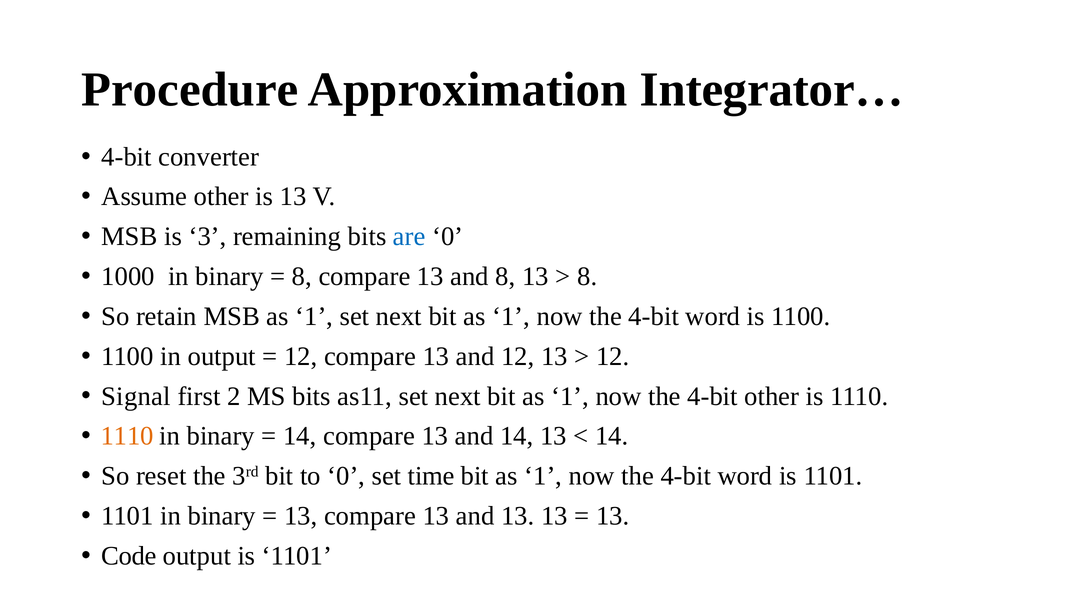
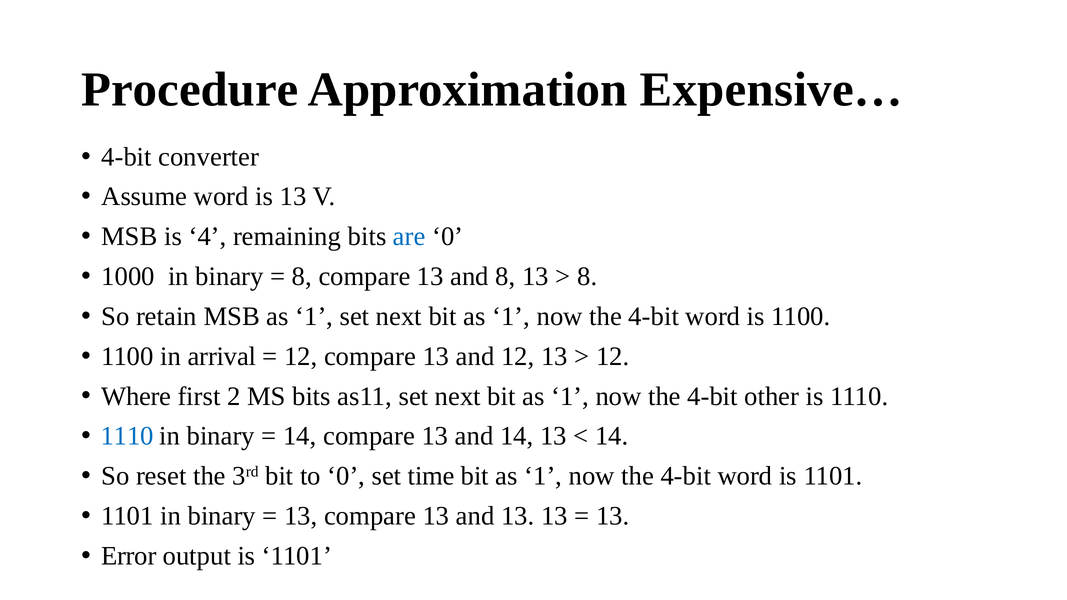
Integrator…: Integrator… -> Expensive… (771, 90)
Assume other: other -> word (221, 197)
3: 3 -> 4 (208, 237)
in output: output -> arrival (222, 356)
Signal: Signal -> Where (136, 396)
1110 colour: orange -> blue (127, 436)
Code: Code -> Error (129, 556)
